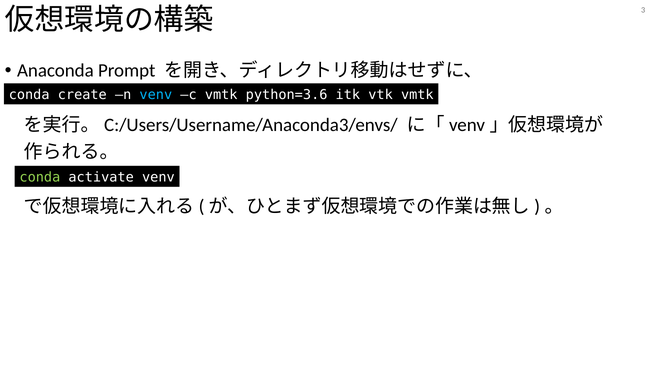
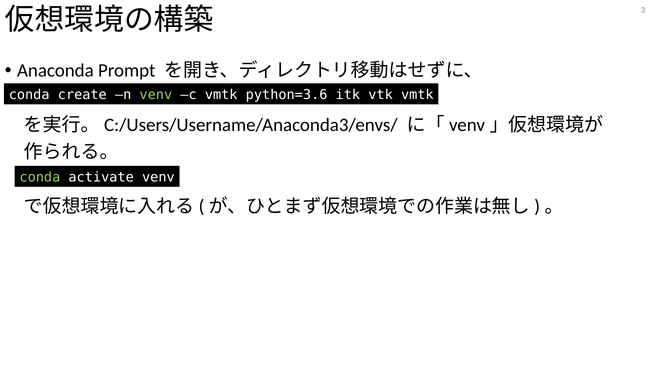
venv colour: light blue -> light green (156, 95)
